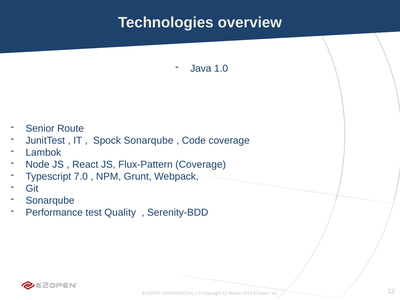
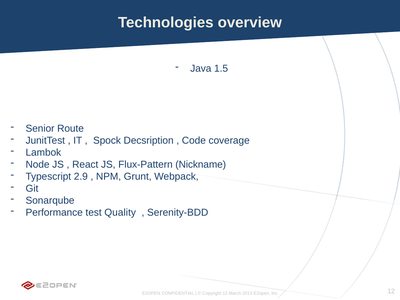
1.0: 1.0 -> 1.5 (221, 69)
Spock Sonarqube: Sonarqube -> Decsription (149, 141)
Flux-Pattern Coverage: Coverage -> Nickname (201, 165)
7.0: 7.0 -> 2.9 (81, 177)
